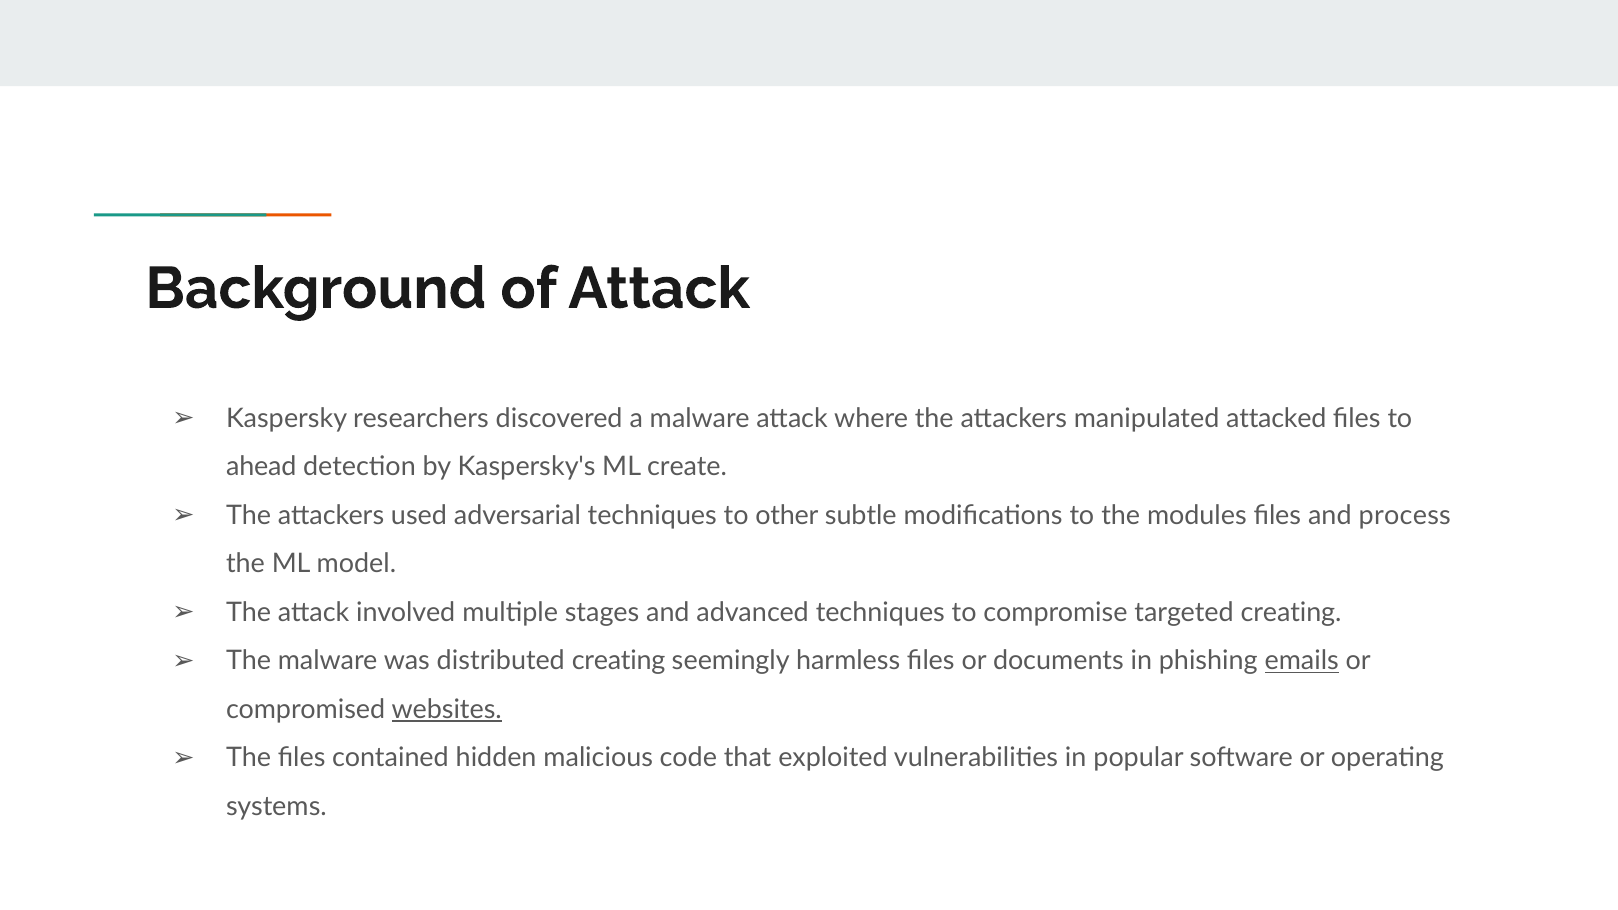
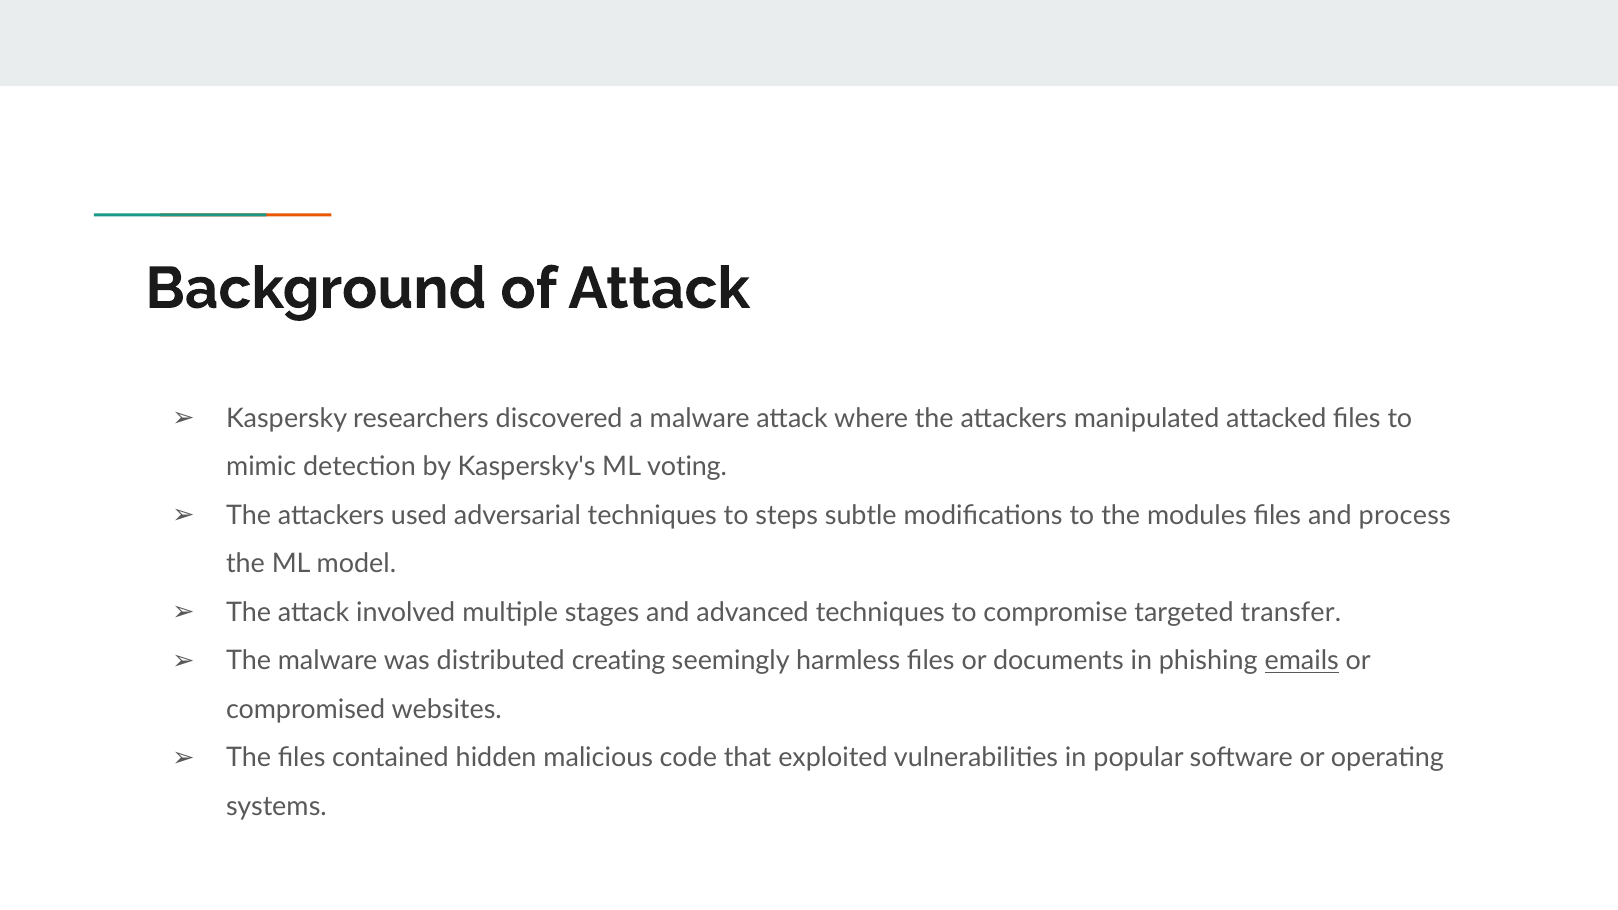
ahead: ahead -> mimic (261, 467)
create: create -> voting (687, 467)
other: other -> steps (787, 515)
targeted creating: creating -> transfer (1291, 612)
websites underline: present -> none (447, 710)
